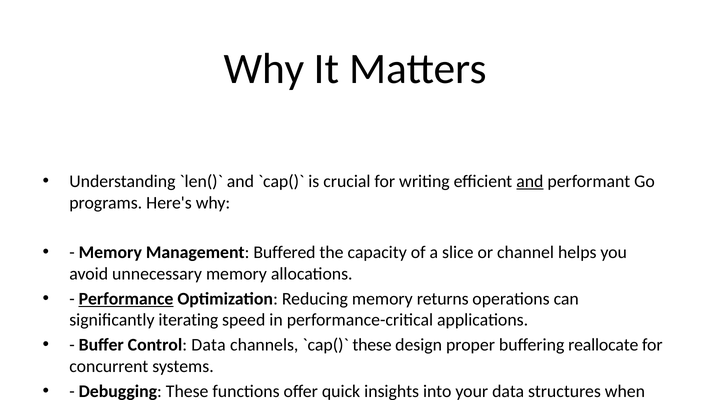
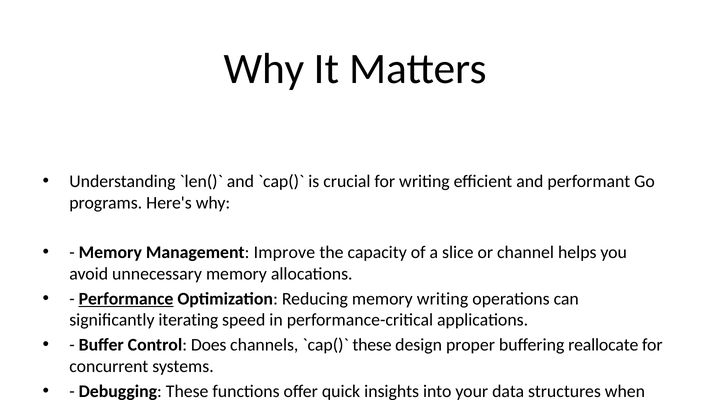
and underline: present -> none (530, 181)
Buffered: Buffered -> Improve (284, 252)
memory returns: returns -> writing (443, 299)
Control Data: Data -> Does (209, 345)
